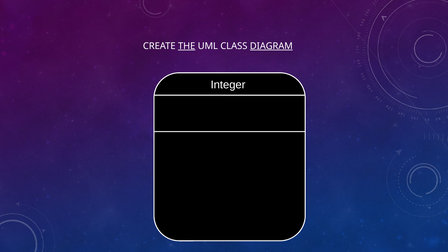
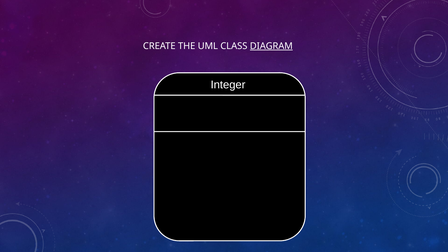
THE underline: present -> none (187, 46)
